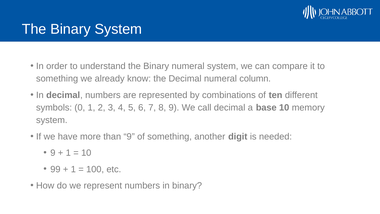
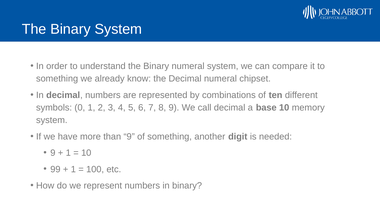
column: column -> chipset (255, 79)
